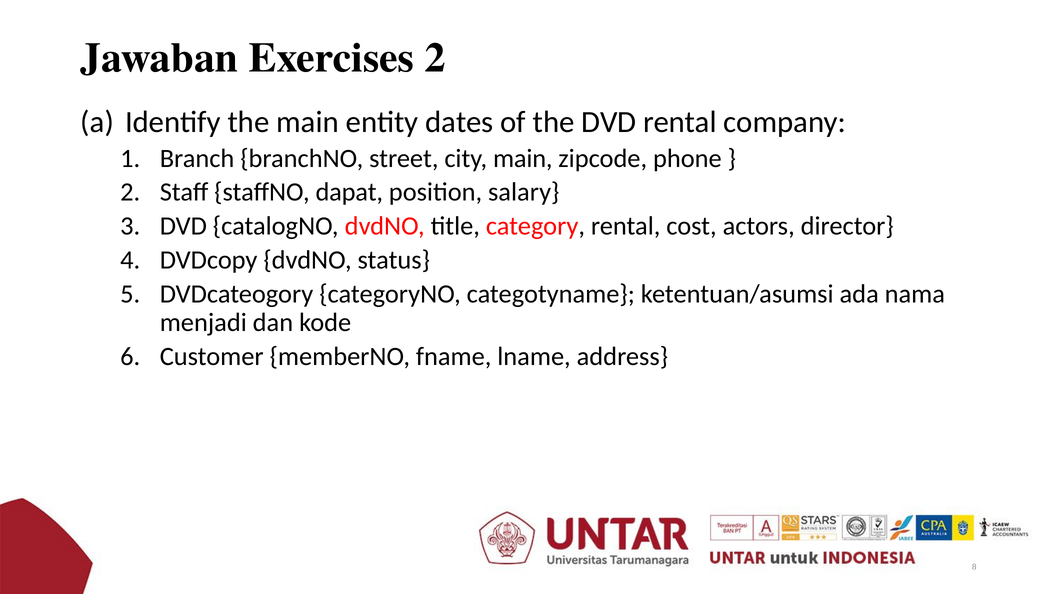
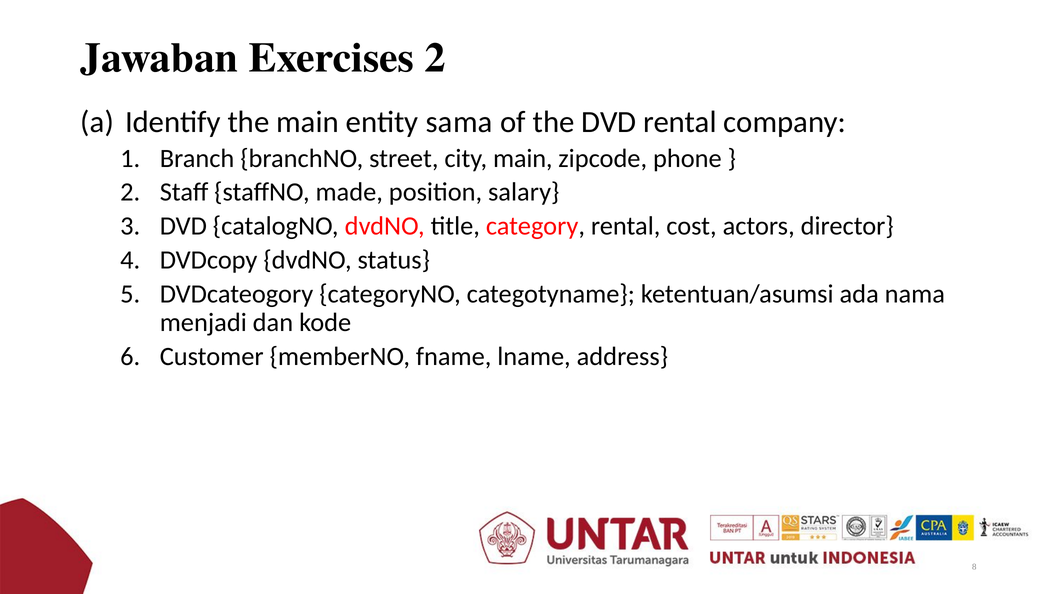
dates: dates -> sama (459, 122)
dapat: dapat -> made (349, 192)
